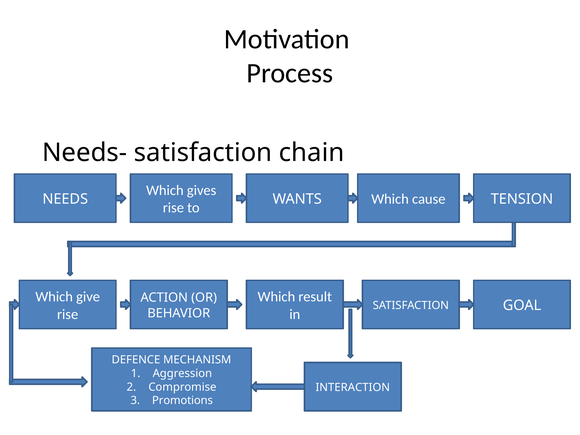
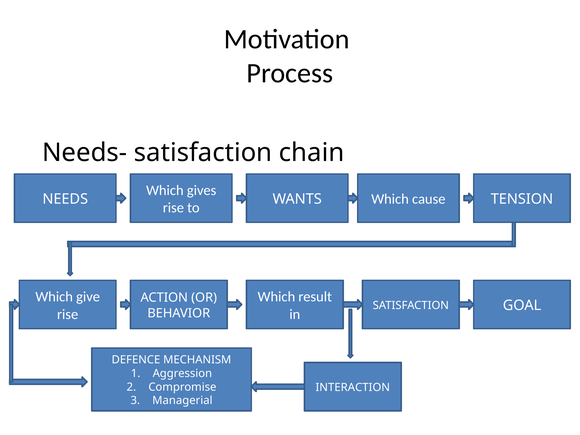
Promotions: Promotions -> Managerial (182, 400)
